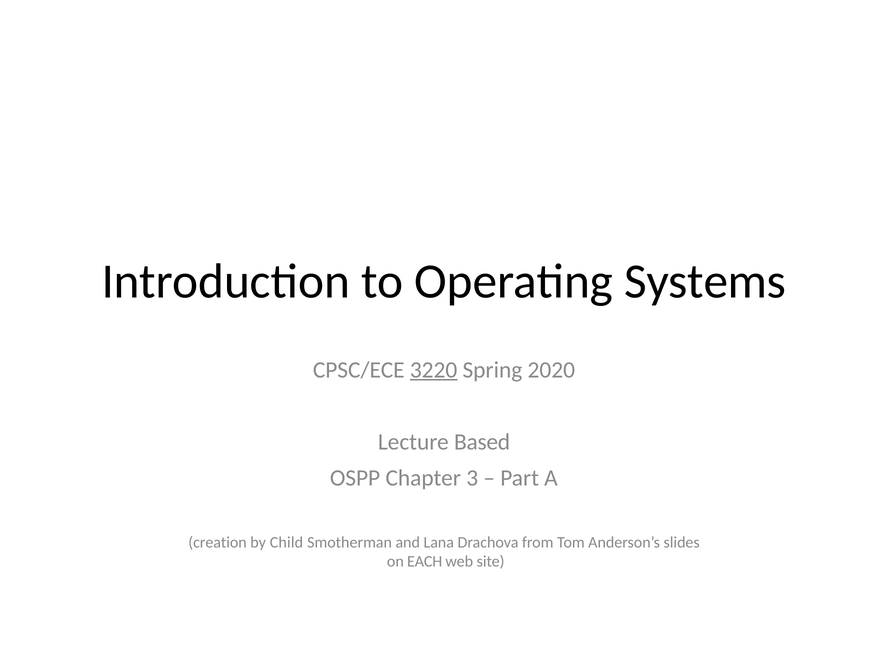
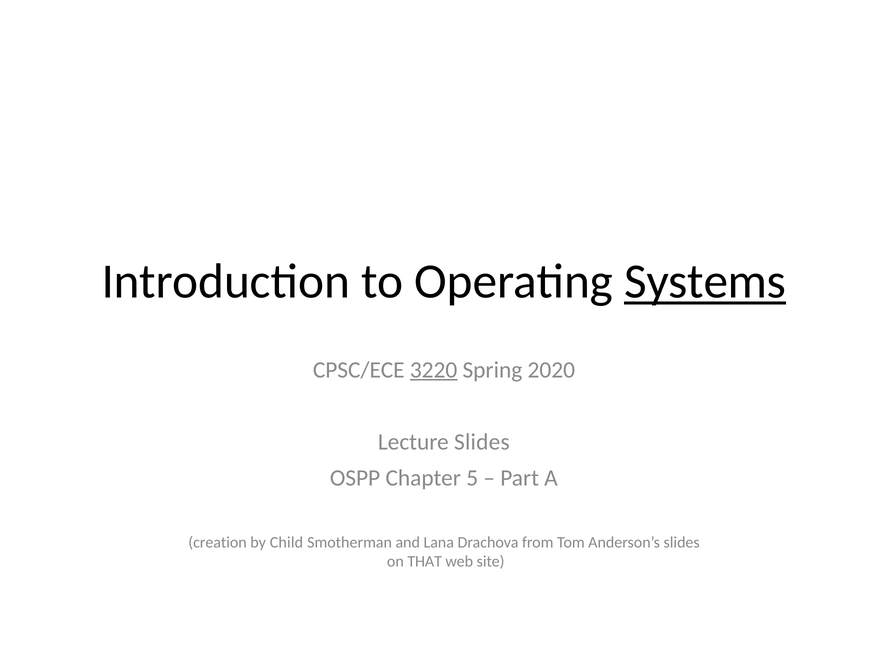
Systems underline: none -> present (705, 282)
Lecture Based: Based -> Slides (482, 442)
3: 3 -> 5 (472, 478)
EACH: EACH -> THAT (425, 562)
